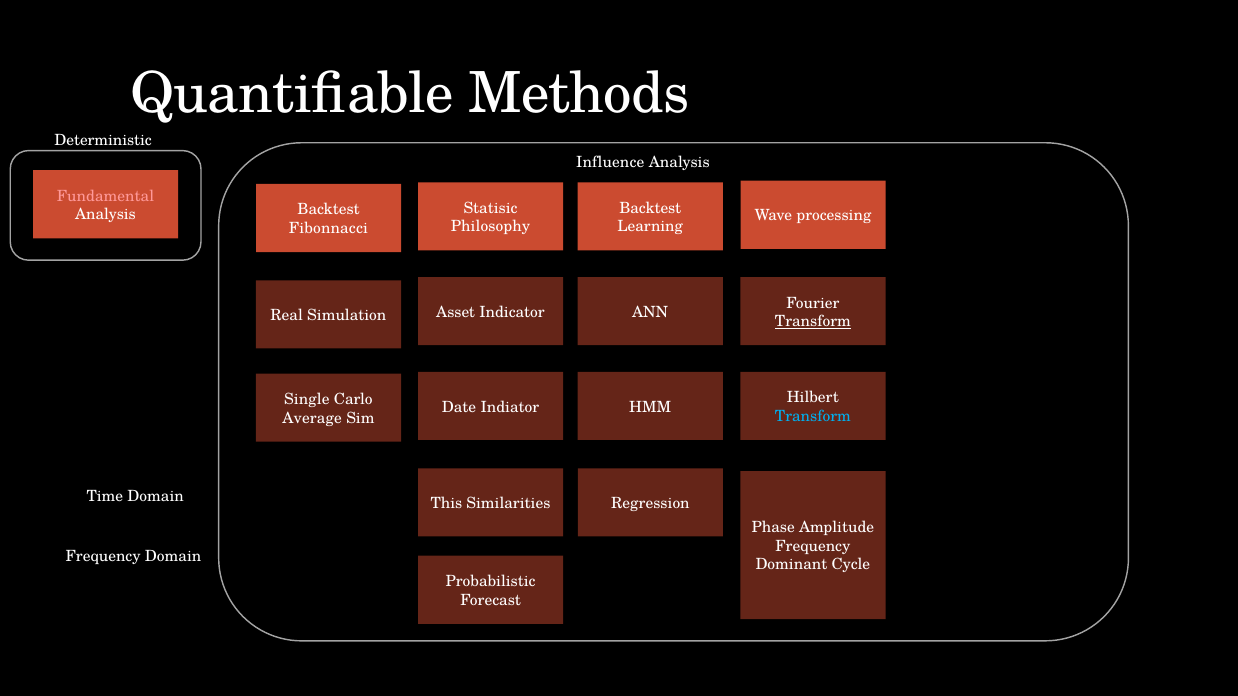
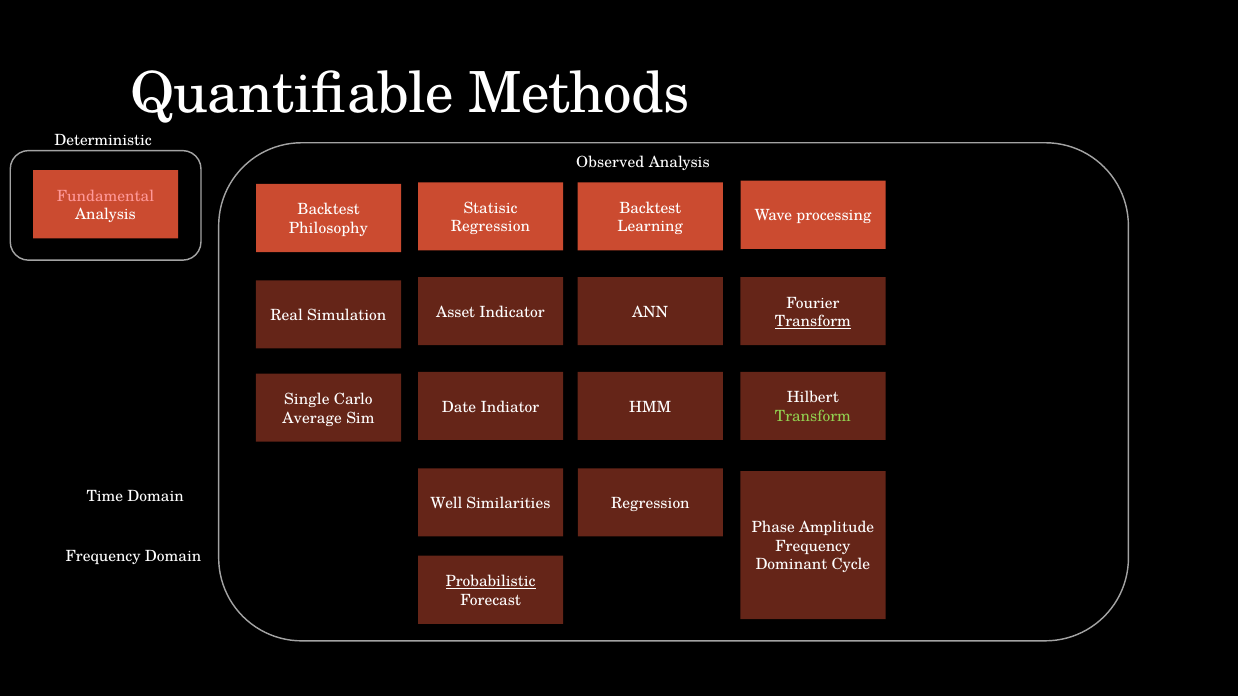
Influence: Influence -> Observed (610, 163)
Philosophy: Philosophy -> Regression (491, 227)
Fibonnacci: Fibonnacci -> Philosophy (328, 228)
Transform colour: light blue -> light green (813, 416)
This: This -> Well (446, 504)
Probabilistic underline: none -> present (491, 582)
